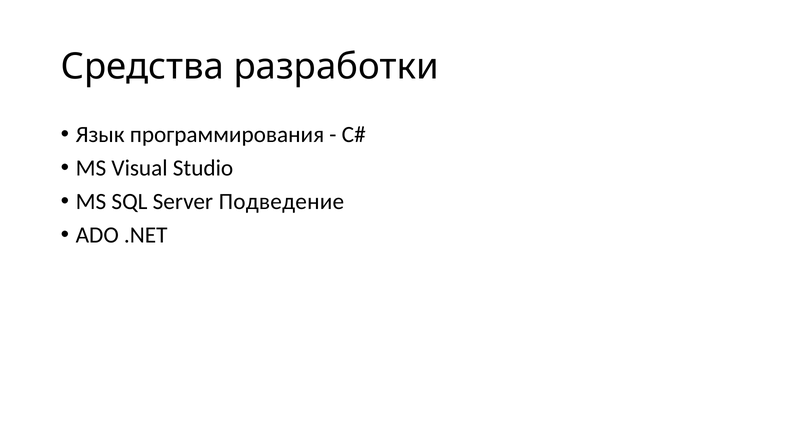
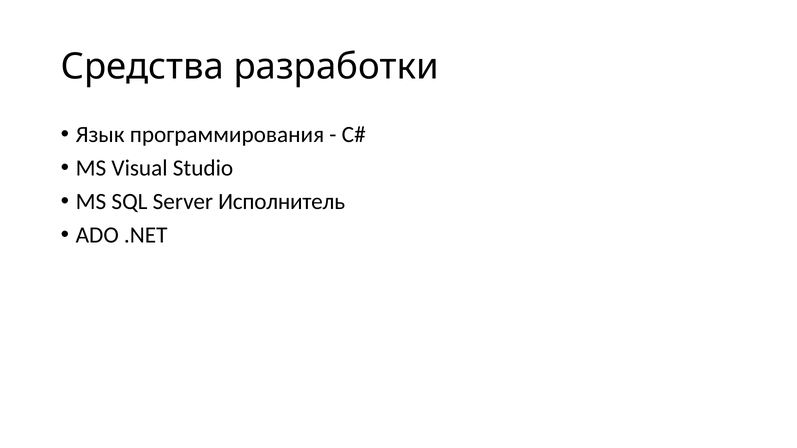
Подведение: Подведение -> Исполнитель (282, 202)
